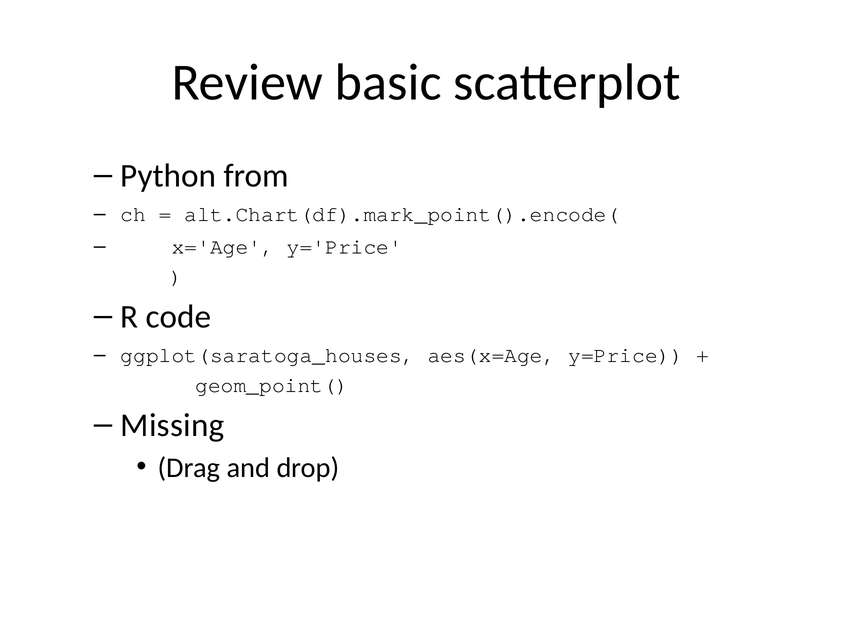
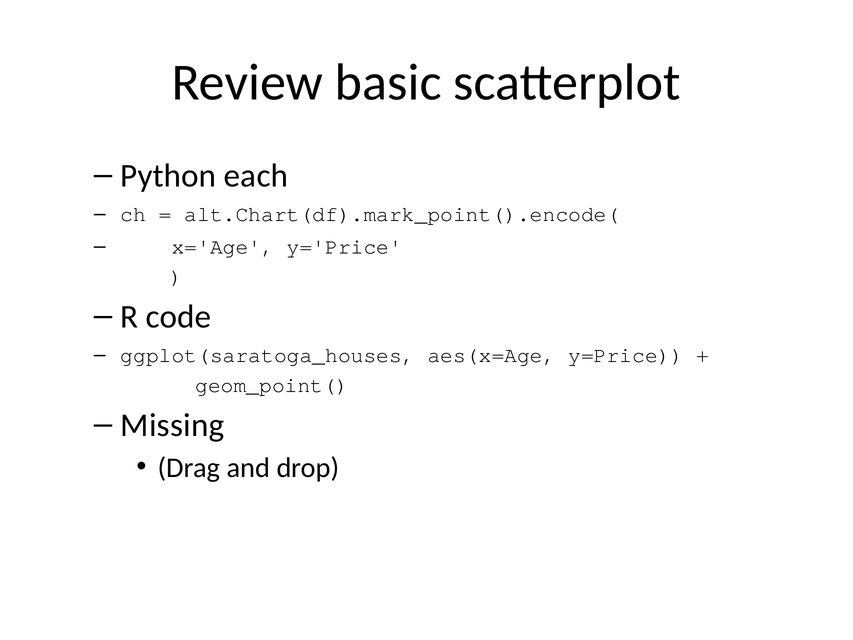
from: from -> each (256, 176)
